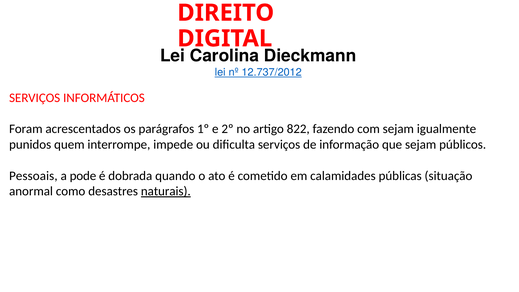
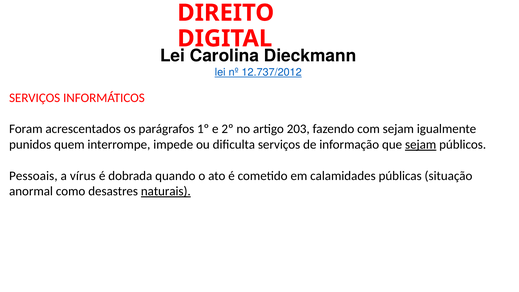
822: 822 -> 203 (298, 129)
sejam underline: none -> present (421, 145)
pode: pode -> vírus (83, 176)
